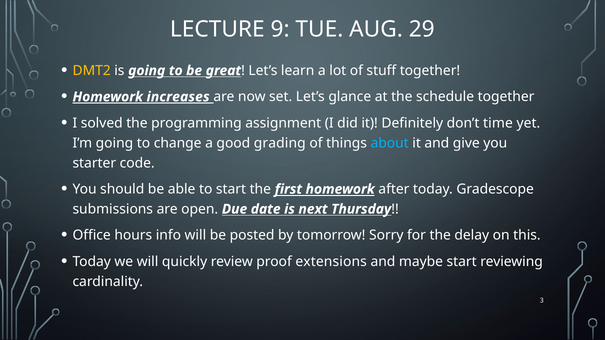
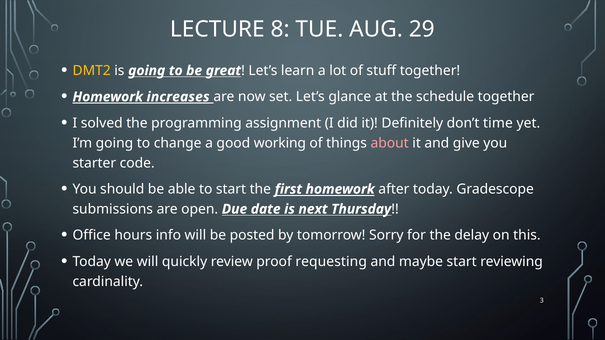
9: 9 -> 8 (280, 29)
grading: grading -> working (280, 143)
about colour: light blue -> pink (390, 143)
extensions: extensions -> requesting (331, 262)
